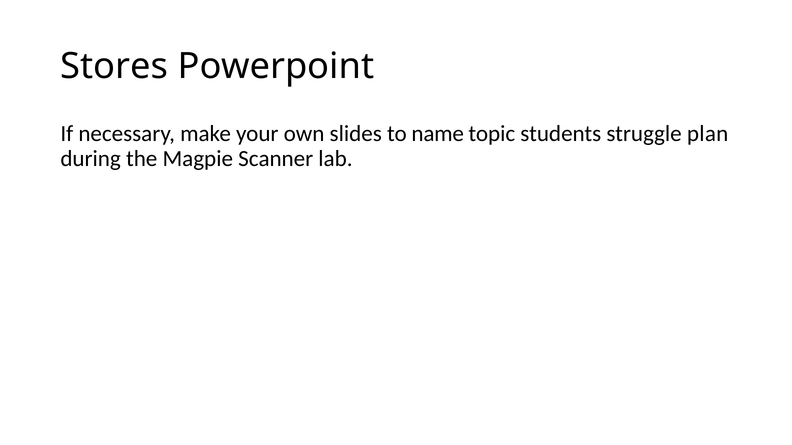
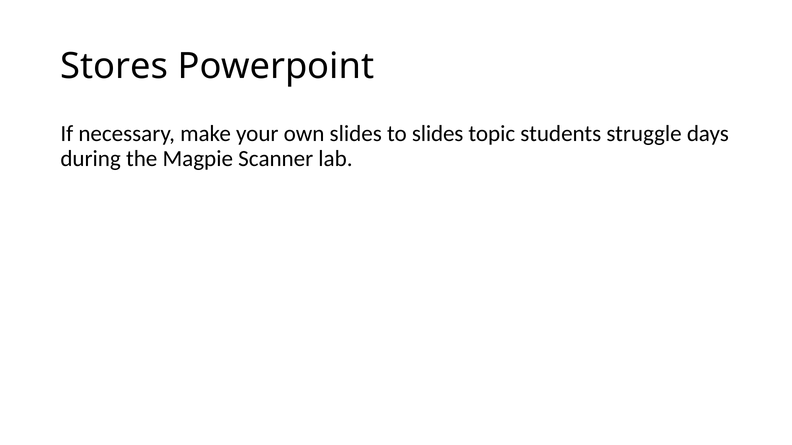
to name: name -> slides (438, 134)
plan: plan -> days (708, 134)
